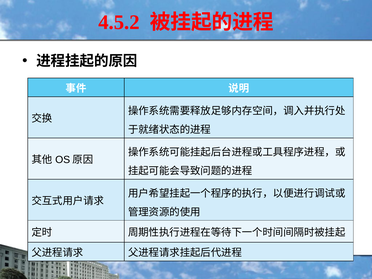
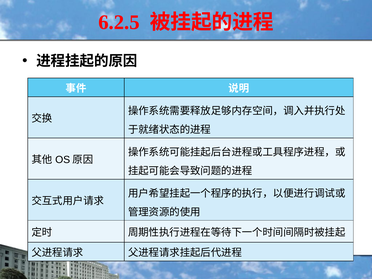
4.5.2: 4.5.2 -> 6.2.5 (119, 22)
